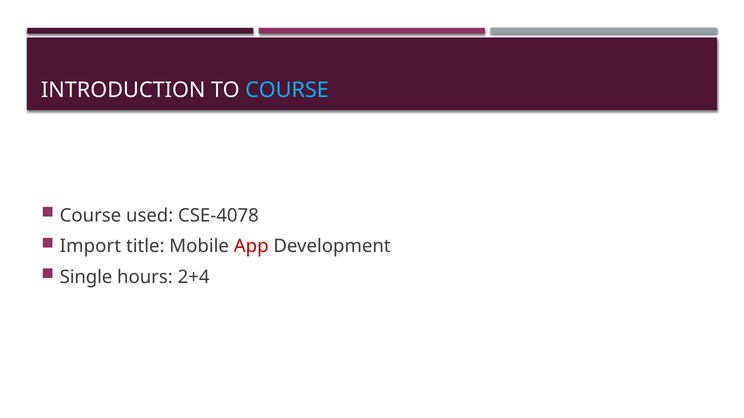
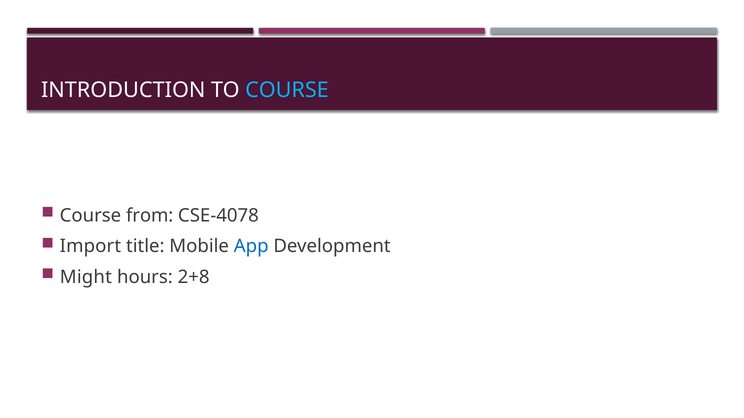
used: used -> from (150, 216)
App colour: red -> blue (251, 247)
Single: Single -> Might (86, 277)
2+4: 2+4 -> 2+8 (194, 277)
